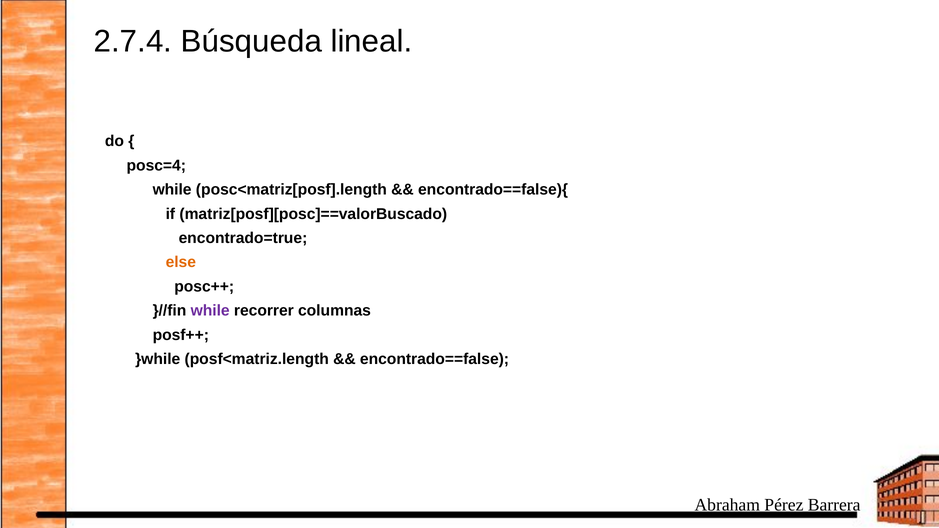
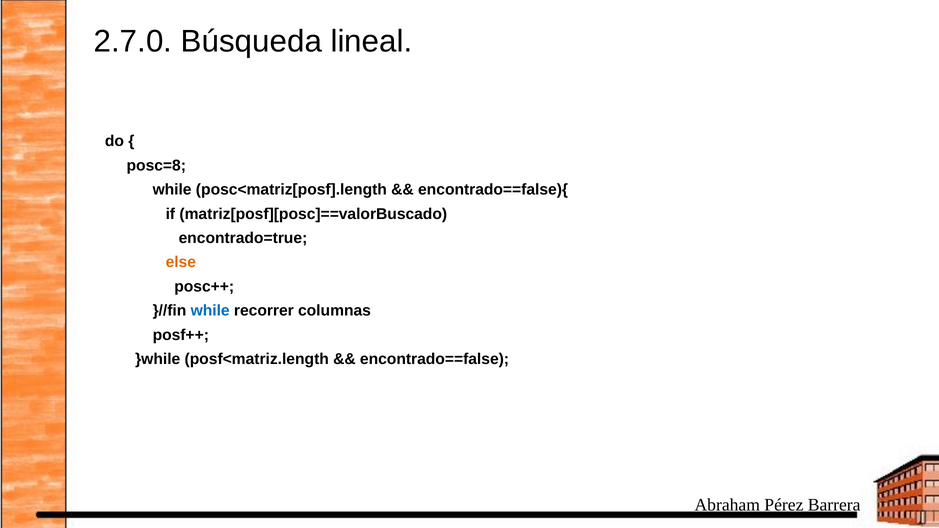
2.7.4: 2.7.4 -> 2.7.0 (133, 41)
posc=4: posc=4 -> posc=8 (156, 165)
while colour: purple -> blue (210, 311)
